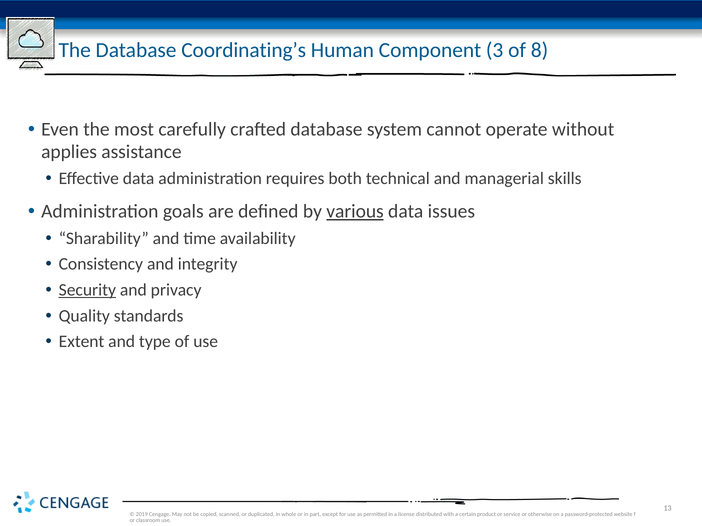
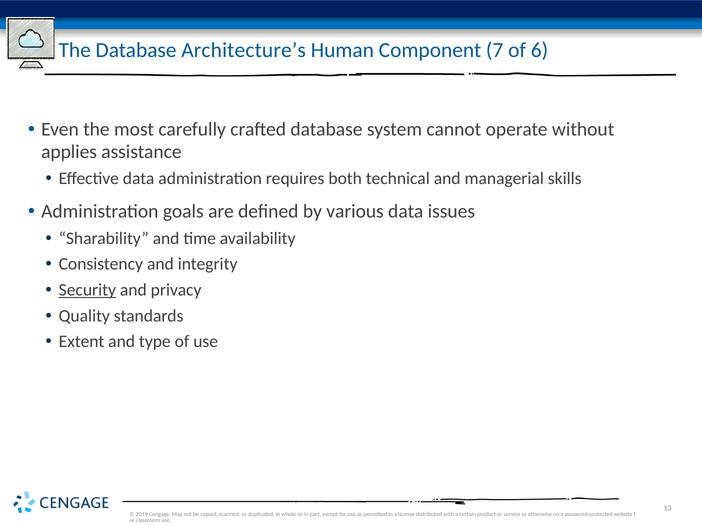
Coordinating’s: Coordinating’s -> Architecture’s (244, 50)
3: 3 -> 7 (495, 50)
8: 8 -> 6 (539, 50)
various underline: present -> none (355, 212)
